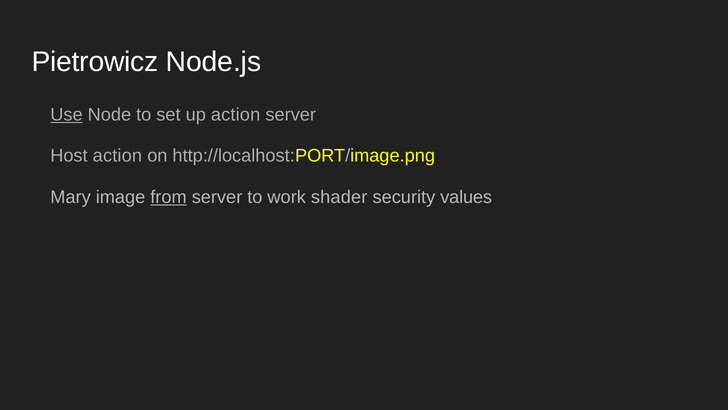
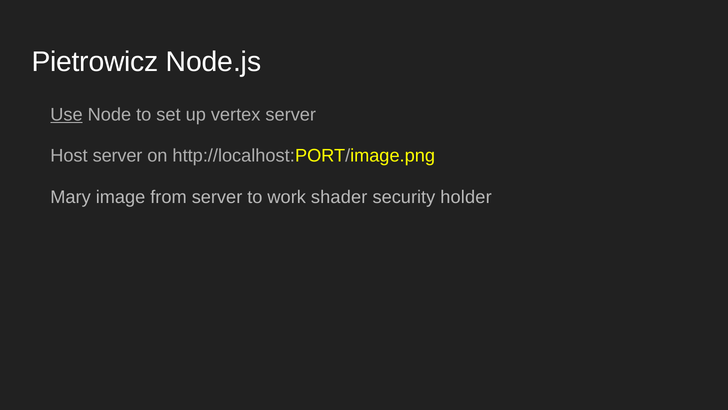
up action: action -> vertex (236, 114)
Host action: action -> server (118, 156)
from underline: present -> none (169, 197)
values: values -> holder (466, 197)
